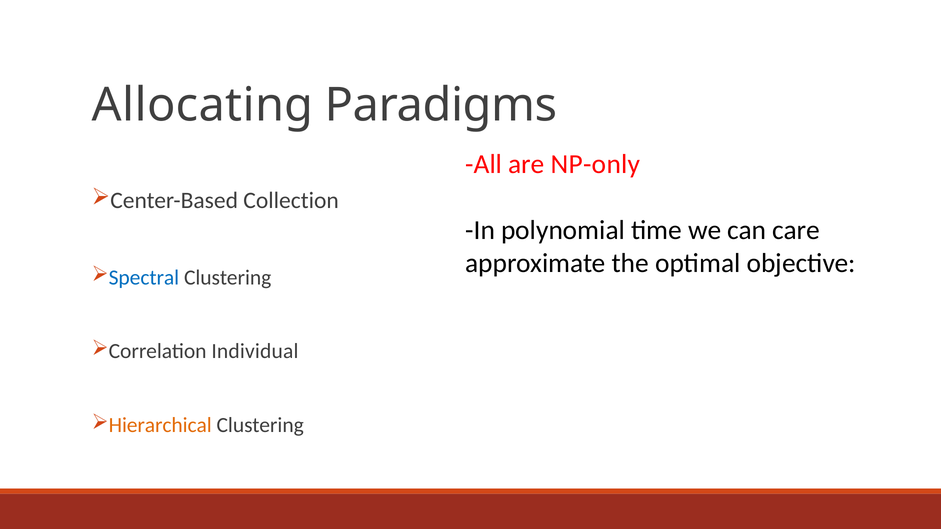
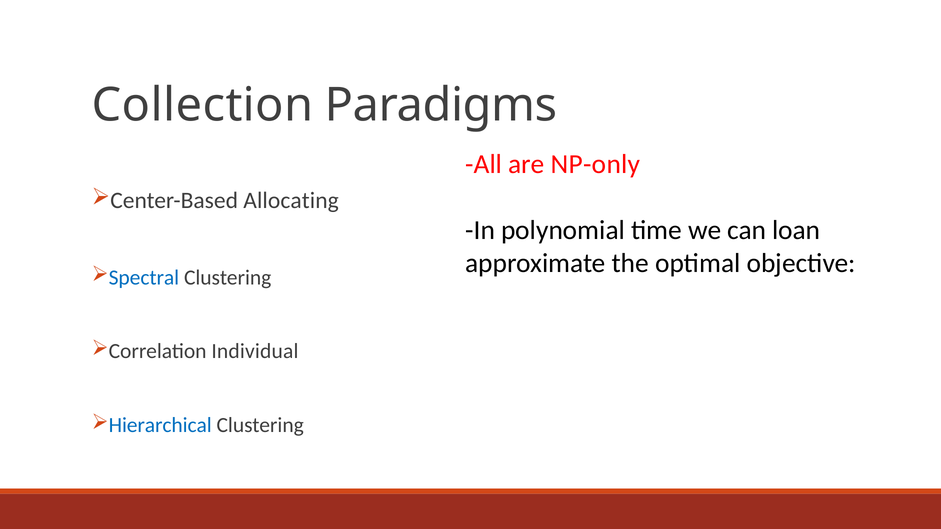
Allocating: Allocating -> Collection (203, 105)
Collection: Collection -> Allocating (291, 200)
care: care -> loan (796, 230)
Hierarchical colour: orange -> blue (160, 426)
